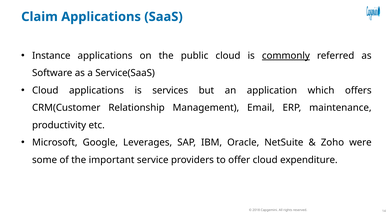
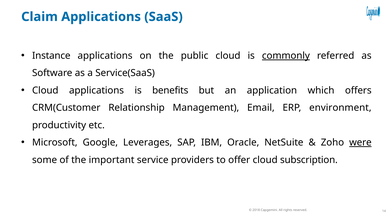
services: services -> benefits (170, 91)
maintenance: maintenance -> environment (340, 108)
were underline: none -> present (360, 143)
expenditure: expenditure -> subscription (309, 160)
